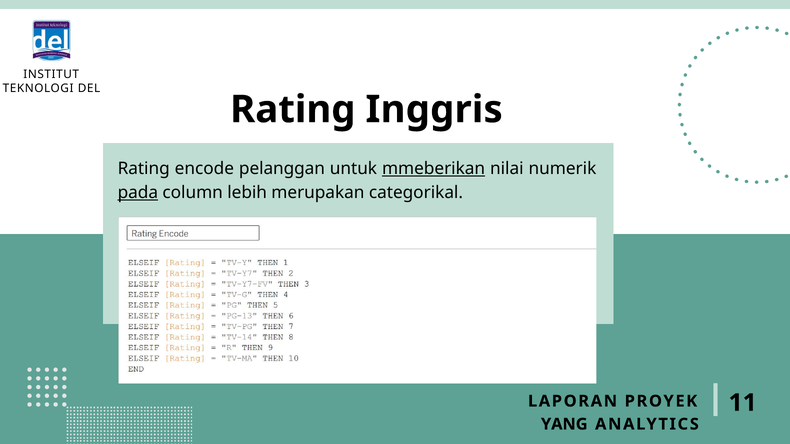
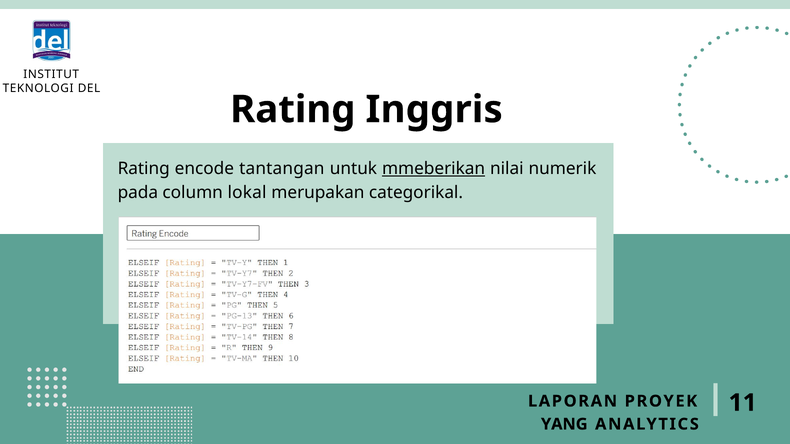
pelanggan: pelanggan -> tantangan (282, 169)
pada underline: present -> none (138, 193)
lebih: lebih -> lokal (247, 193)
